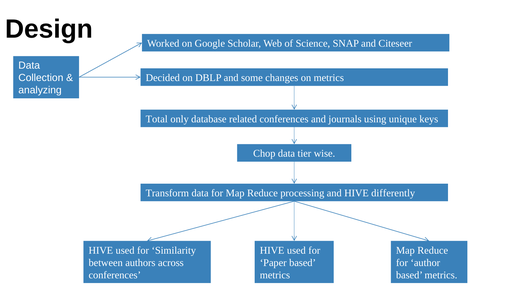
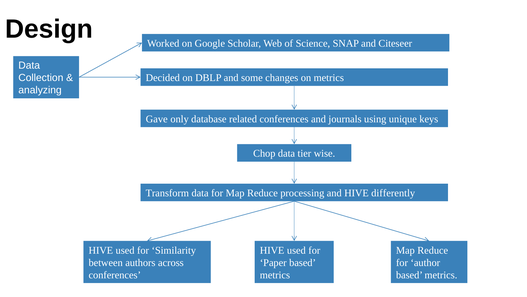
Total: Total -> Gave (157, 119)
